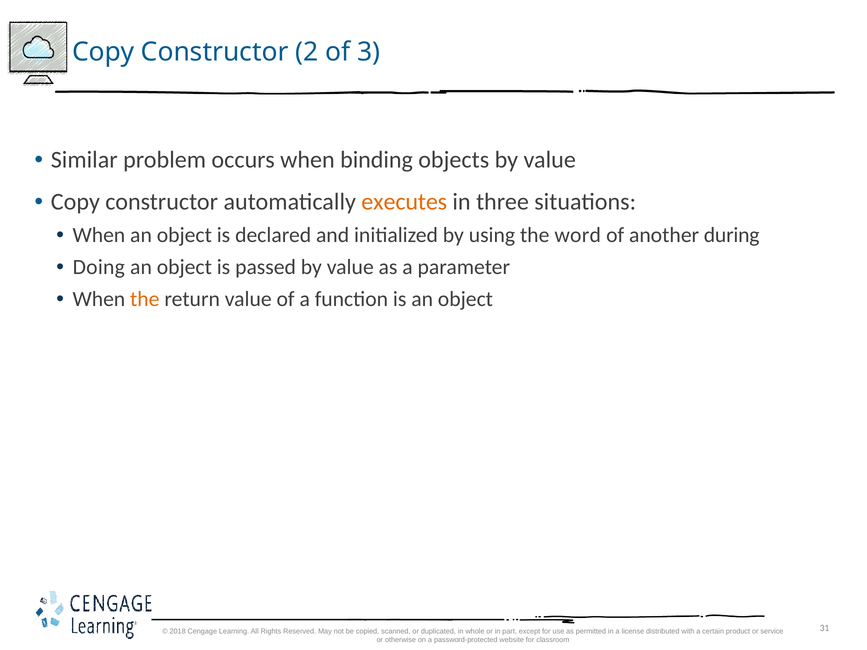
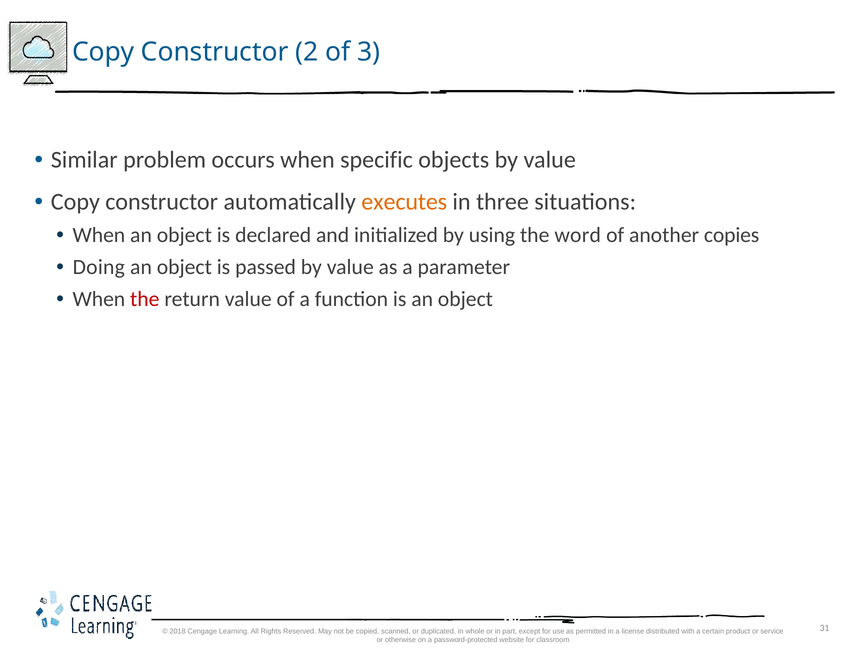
binding: binding -> specific (377, 160)
during: during -> copies (732, 235)
the colour: orange -> red (145, 299)
